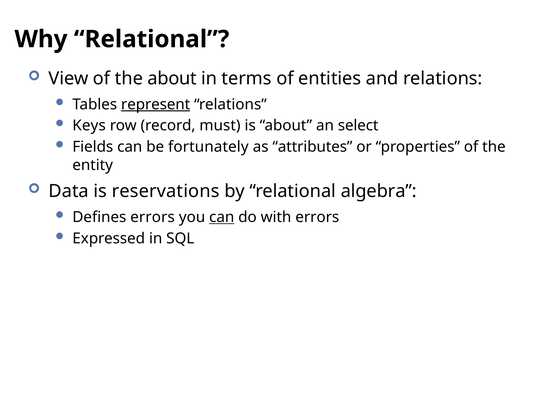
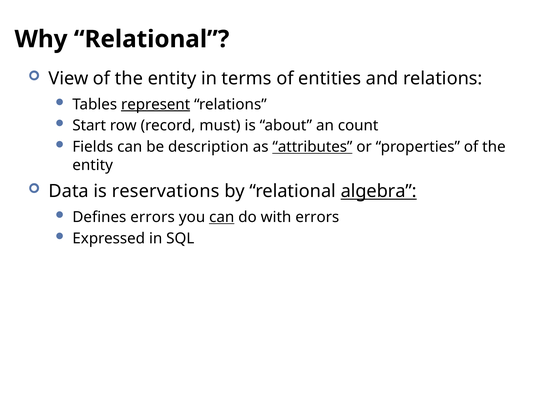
View of the about: about -> entity (172, 78)
Keys: Keys -> Start (89, 126)
select: select -> count (358, 126)
fortunately: fortunately -> description (208, 147)
attributes underline: none -> present (312, 147)
algebra underline: none -> present (379, 191)
